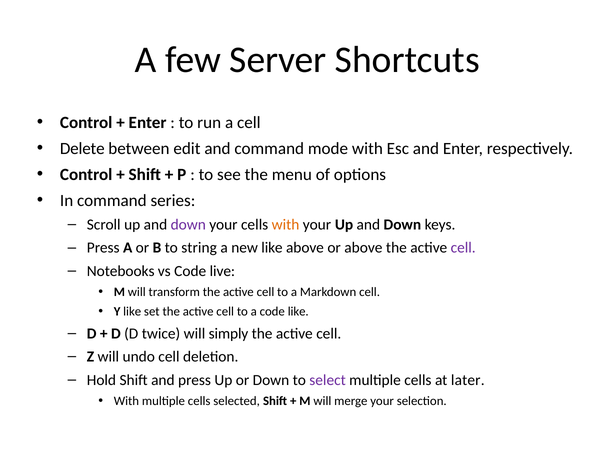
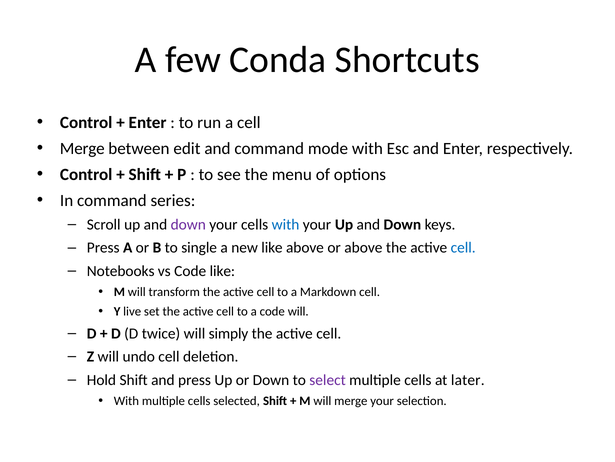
Server: Server -> Conda (278, 60)
Delete: Delete -> Merge (82, 148)
with colour: orange -> blue (286, 224)
string: string -> single (199, 247)
cell colour: purple -> blue (463, 247)
Code live: live -> like (222, 271)
Y like: like -> live (132, 311)
code like: like -> will (298, 311)
